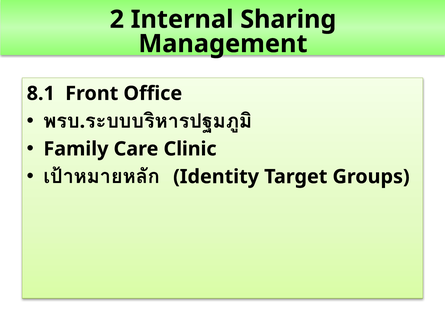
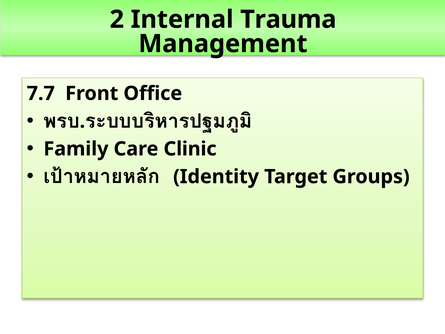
Sharing: Sharing -> Trauma (288, 19)
8.1: 8.1 -> 7.7 (41, 93)
